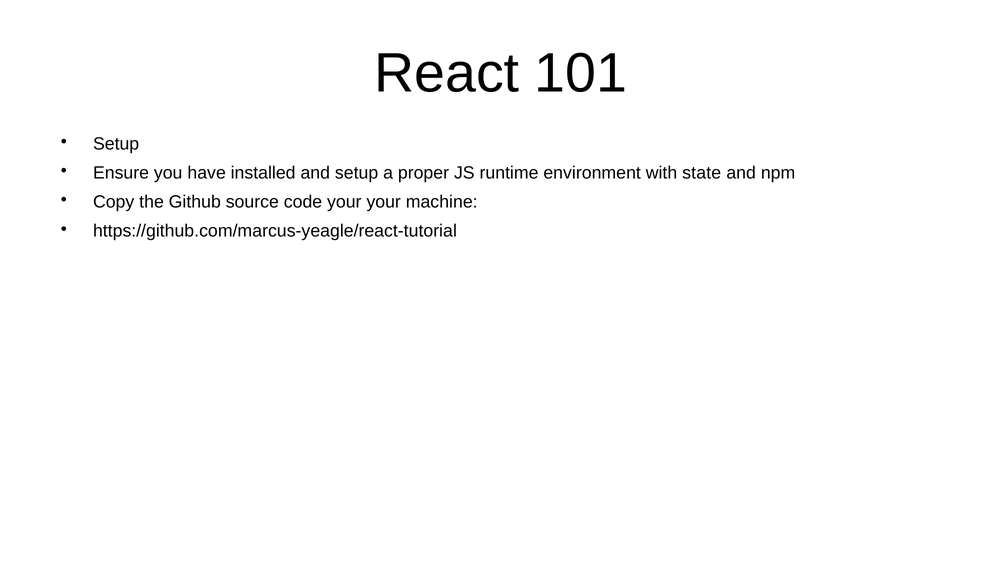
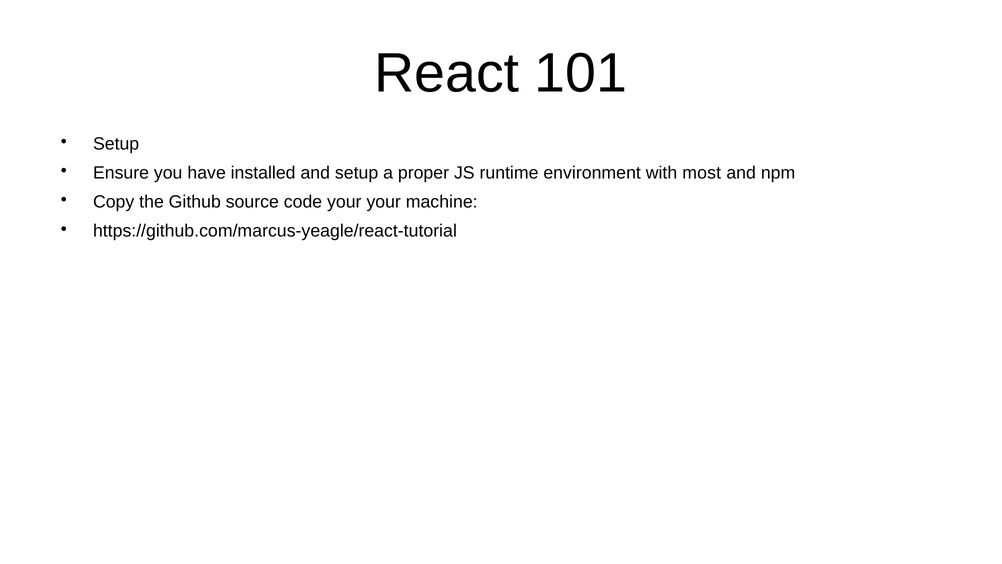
state: state -> most (702, 173)
